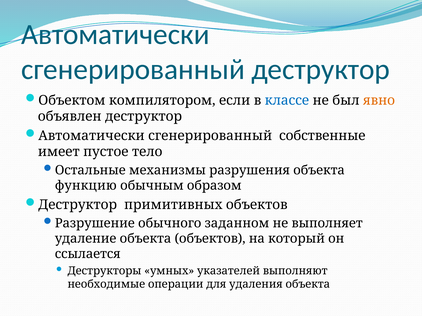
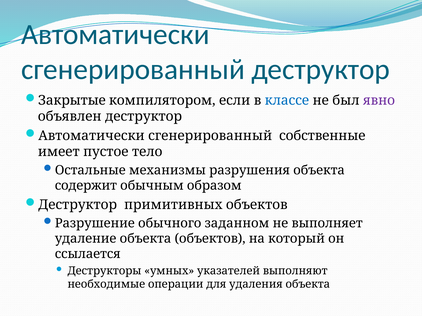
Объектом: Объектом -> Закрытые (72, 100)
явно colour: orange -> purple (379, 100)
функцию: функцию -> содержит (86, 186)
